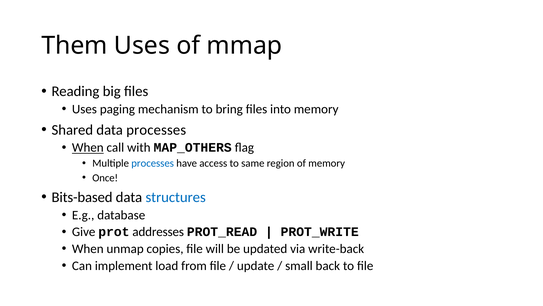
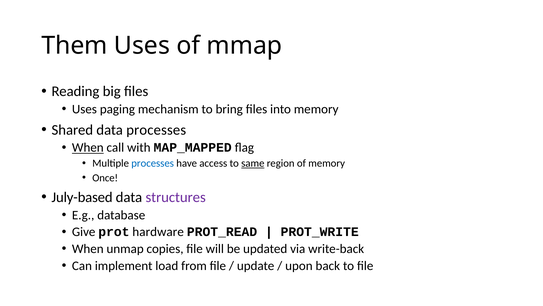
MAP_OTHERS: MAP_OTHERS -> MAP_MAPPED (193, 147)
same underline: none -> present (253, 163)
Bits-based: Bits-based -> July-based (82, 197)
structures colour: blue -> purple (176, 197)
addresses: addresses -> hardware (158, 232)
small: small -> upon (299, 265)
